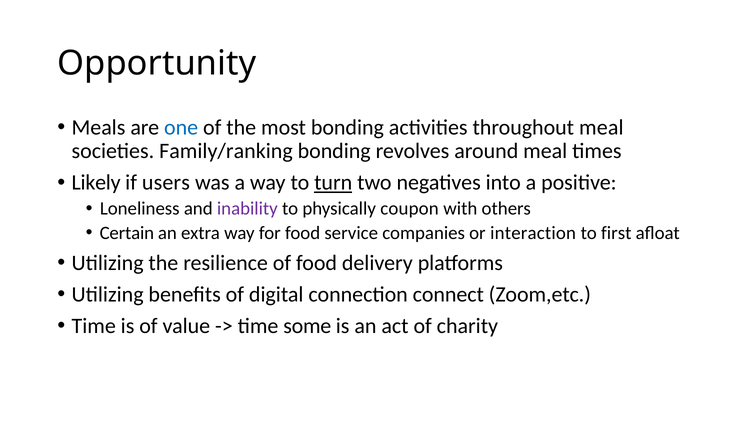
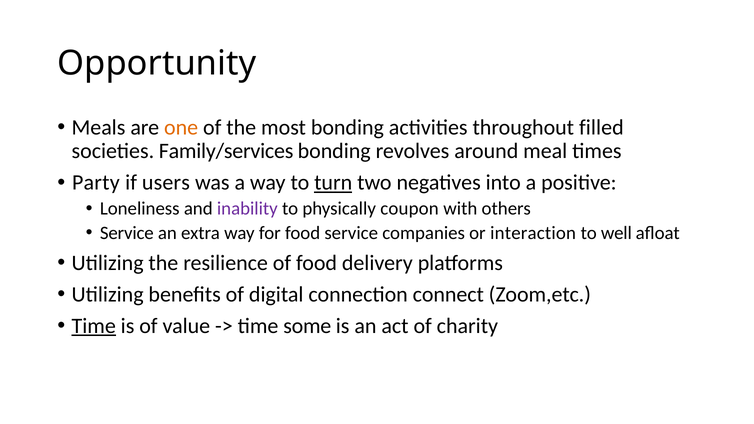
one colour: blue -> orange (181, 127)
throughout meal: meal -> filled (601, 127)
Family/ranking: Family/ranking -> Family/services (226, 151)
Likely: Likely -> Party (96, 183)
Certain: Certain -> Service (127, 233)
first: first -> well (616, 233)
Time underline: none -> present (94, 326)
